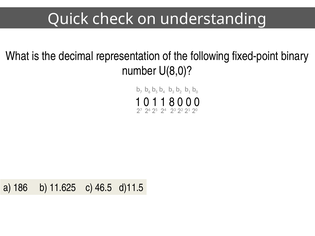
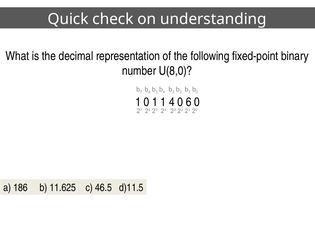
1 8: 8 -> 4 (172, 102)
0: 0 -> 6 (189, 102)
